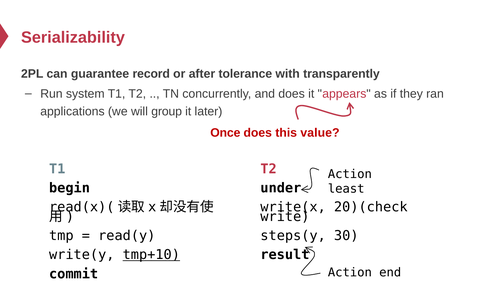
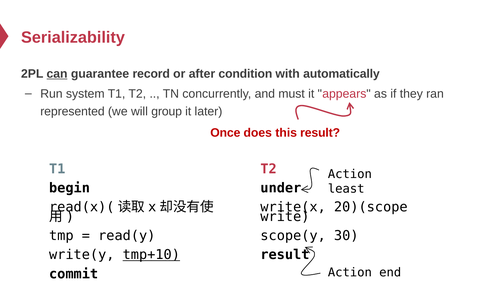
can underline: none -> present (57, 74)
tolerance: tolerance -> condition (245, 74)
transparently: transparently -> automatically (341, 74)
and does: does -> must (292, 94)
applications: applications -> represented (72, 111)
this value: value -> result (320, 133)
20)(check: 20)(check -> 20)(scope (371, 207)
steps(y: steps(y -> scope(y (293, 236)
